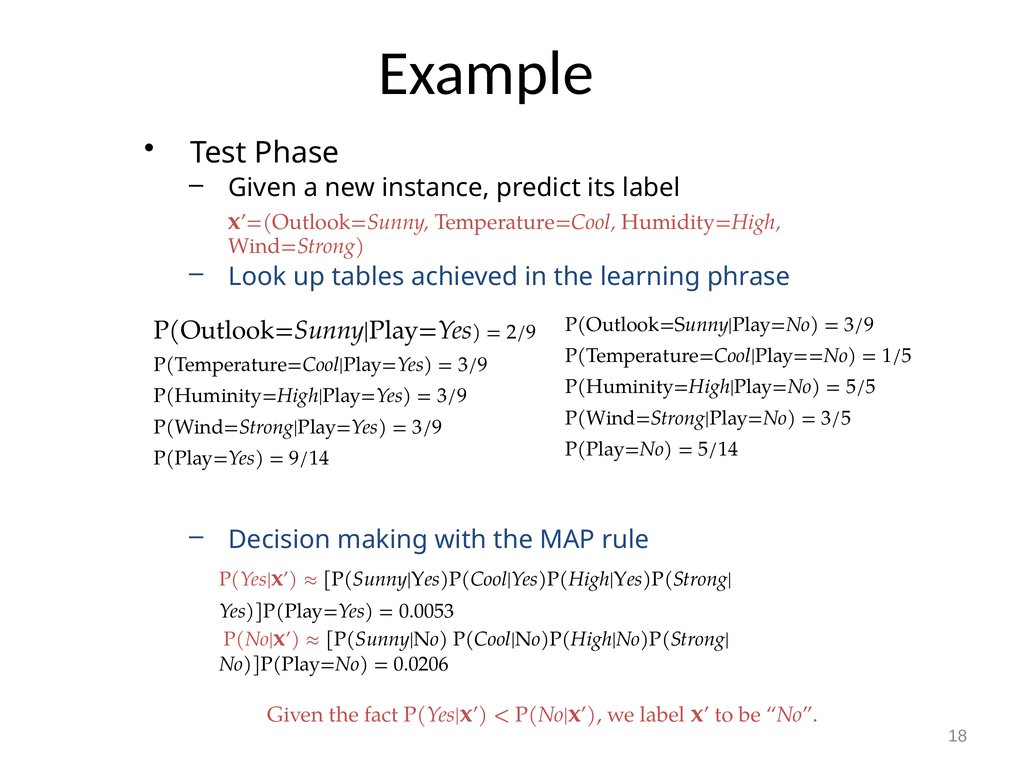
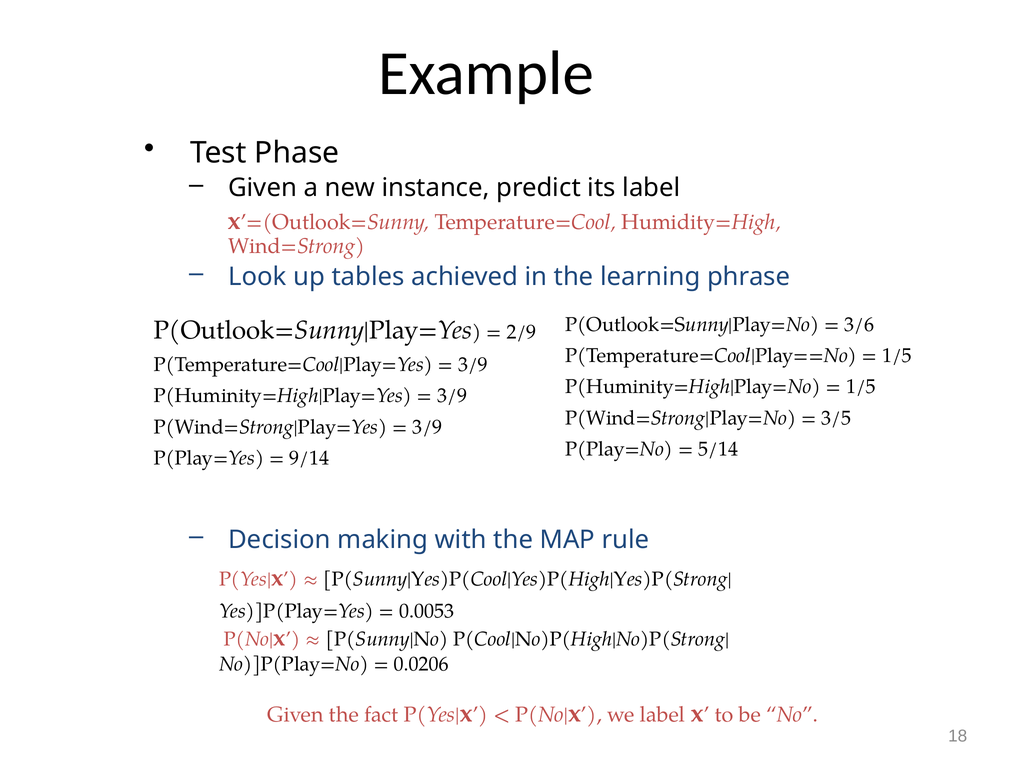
3/9: 3/9 -> 3/6 (859, 325)
5/5: 5/5 -> 1/5 (861, 387)
